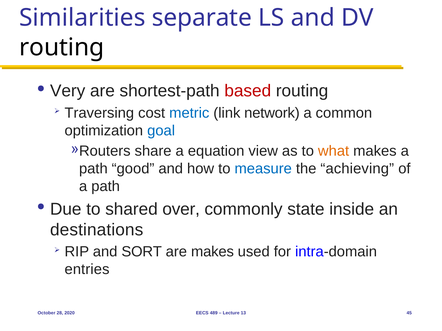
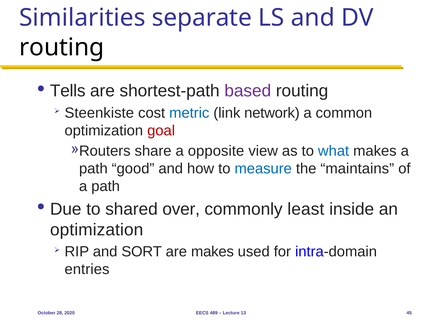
Very: Very -> Tells (68, 91)
based colour: red -> purple (248, 91)
Traversing: Traversing -> Steenkiste (99, 113)
goal colour: blue -> red (161, 131)
equation: equation -> opposite (216, 151)
what colour: orange -> blue (334, 151)
achieving: achieving -> maintains (357, 169)
state: state -> least (306, 209)
destinations: destinations -> optimization (97, 230)
